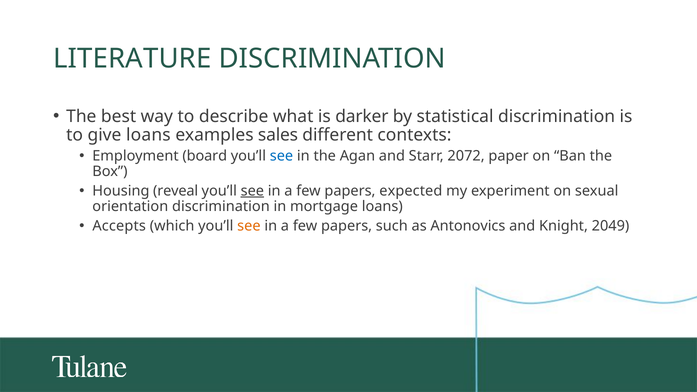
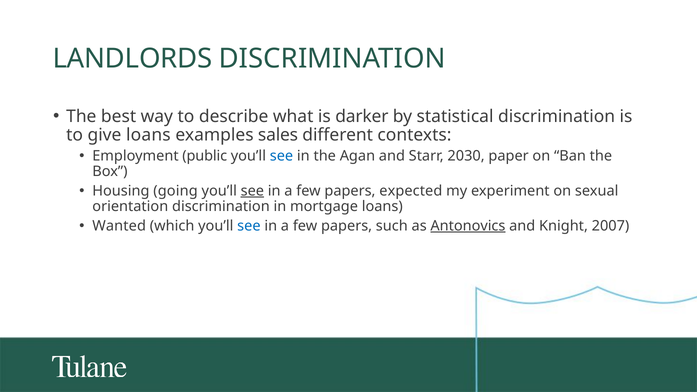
LITERATURE: LITERATURE -> LANDLORDS (132, 59)
board: board -> public (205, 156)
2072: 2072 -> 2030 (466, 156)
reveal: reveal -> going (176, 191)
Accepts: Accepts -> Wanted (119, 226)
see colour: orange -> blue (249, 226)
Antonovics underline: none -> present (468, 226)
2049: 2049 -> 2007 (611, 226)
